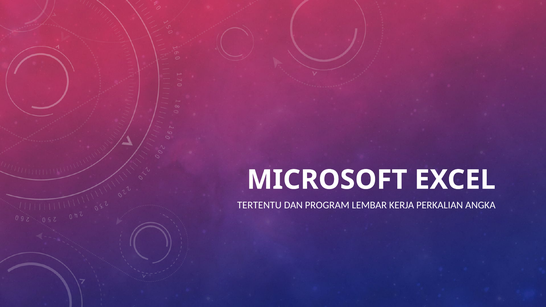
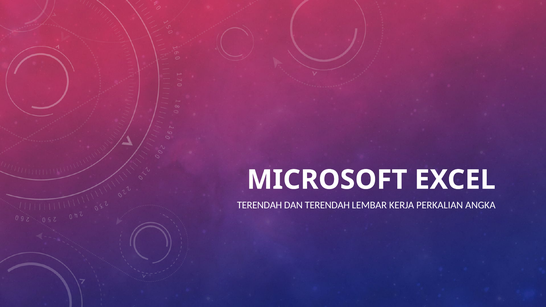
TERTENTU: TERTENTU -> TERENDAH (260, 205)
DAN PROGRAM: PROGRAM -> TERENDAH (327, 205)
